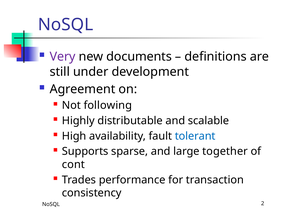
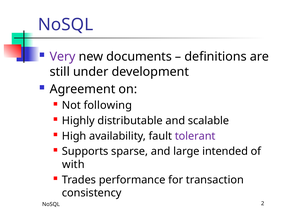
tolerant colour: blue -> purple (195, 136)
together: together -> intended (225, 151)
cont: cont -> with (73, 164)
